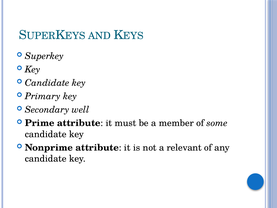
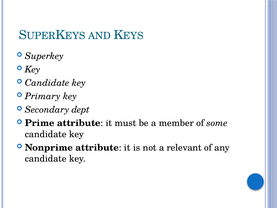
well: well -> dept (81, 110)
